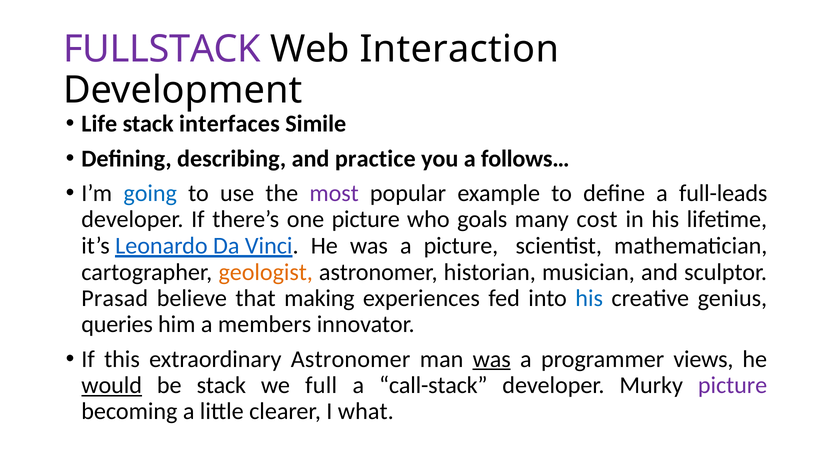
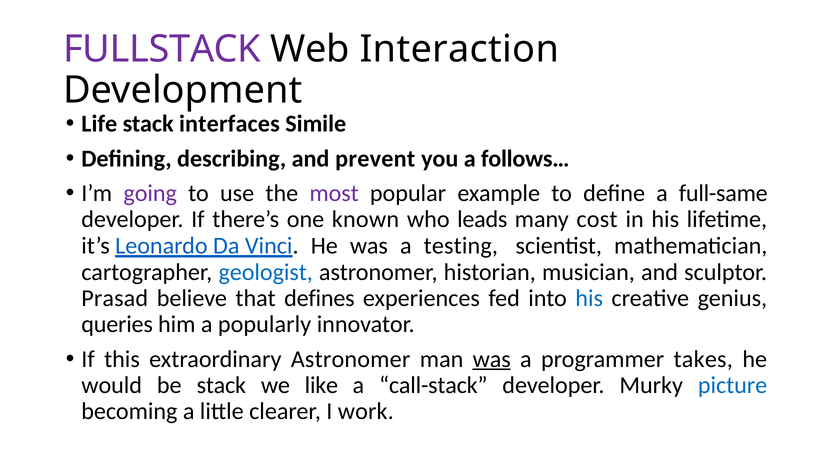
practice: practice -> prevent (375, 159)
going colour: blue -> purple (150, 193)
full-leads: full-leads -> full-same (723, 193)
one picture: picture -> known (365, 219)
goals: goals -> leads (482, 219)
a picture: picture -> testing (461, 246)
geologist colour: orange -> blue (266, 272)
making: making -> defines (319, 298)
members: members -> popularly (265, 324)
views: views -> takes (703, 359)
would underline: present -> none (112, 385)
full: full -> like (321, 385)
picture colour: purple -> blue (733, 385)
what: what -> work (366, 411)
